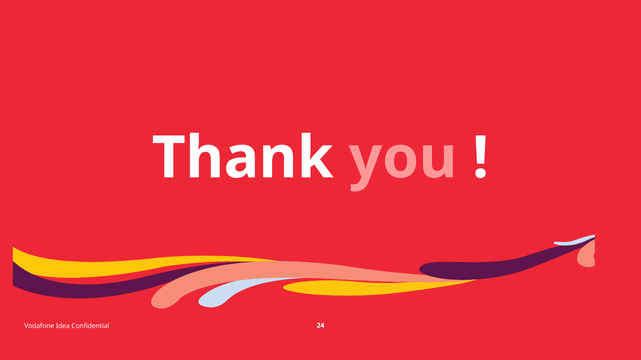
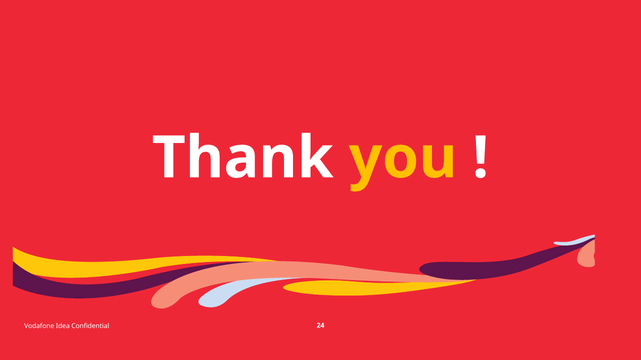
you colour: pink -> yellow (403, 158)
